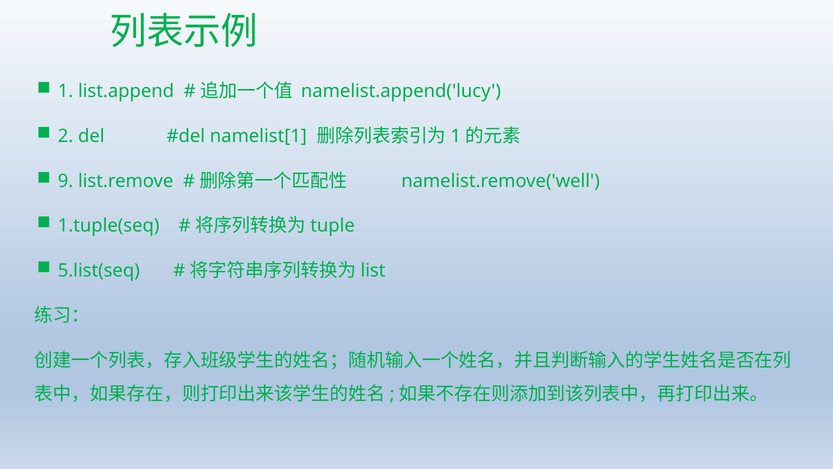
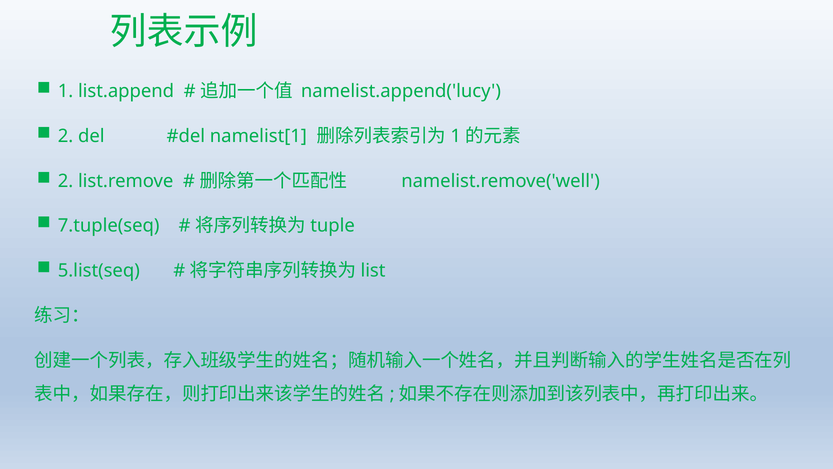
9: 9 -> 2 (66, 181)
1.tuple(seq: 1.tuple(seq -> 7.tuple(seq (109, 226)
